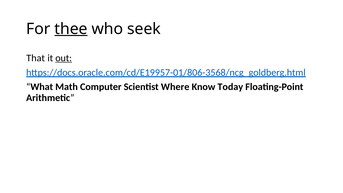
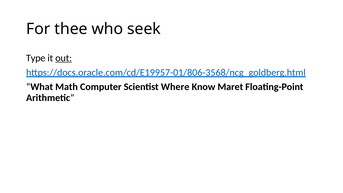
thee underline: present -> none (71, 29)
That: That -> Type (36, 58)
Today: Today -> Maret (230, 87)
